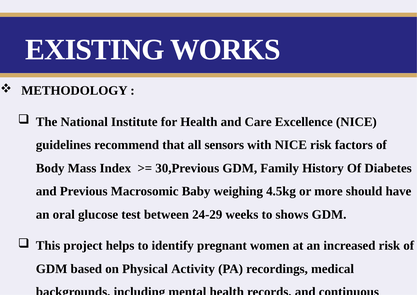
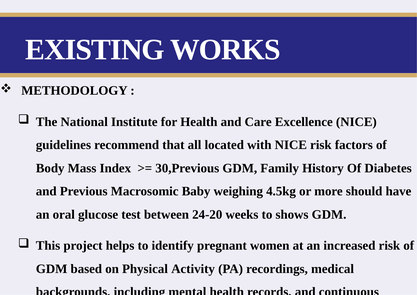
sensors: sensors -> located (224, 145)
24-29: 24-29 -> 24-20 (207, 214)
